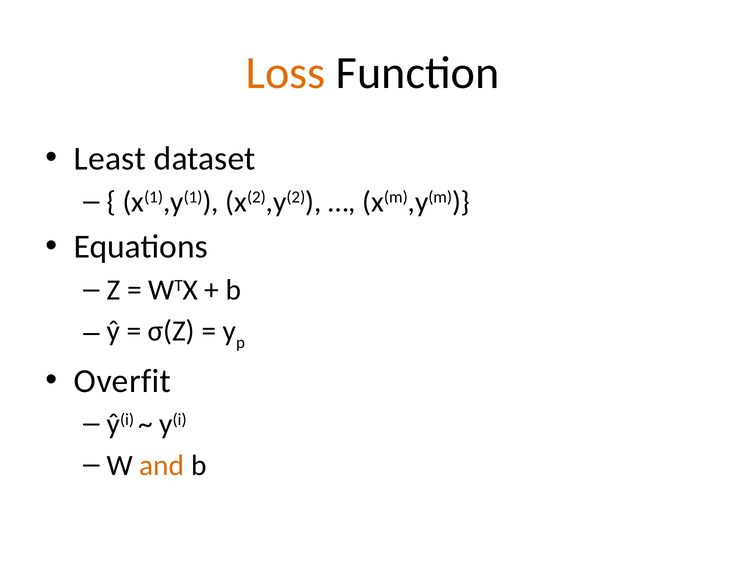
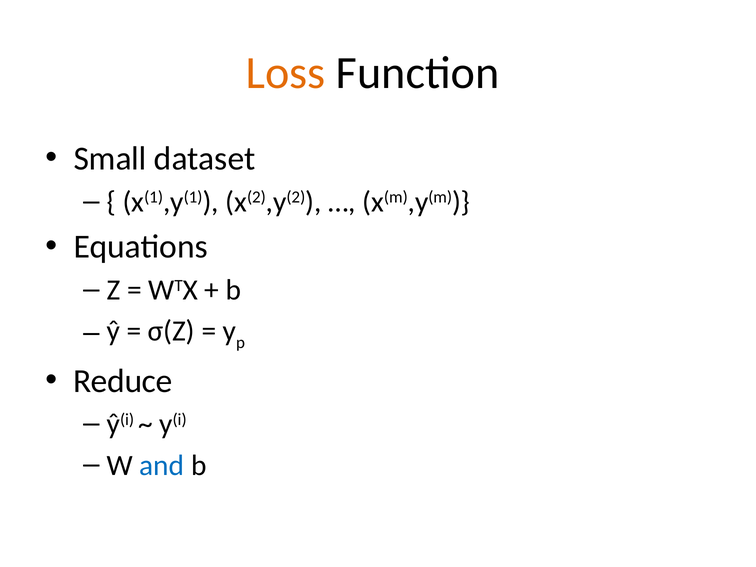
Least: Least -> Small (110, 159)
Overfit: Overfit -> Reduce (123, 381)
and colour: orange -> blue (162, 465)
